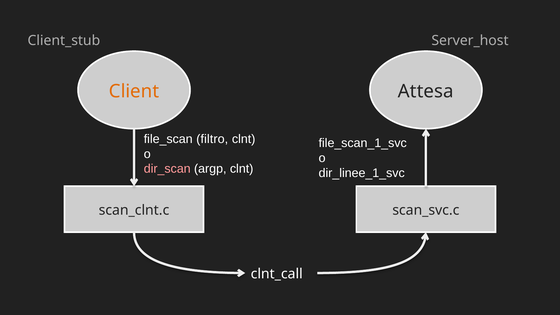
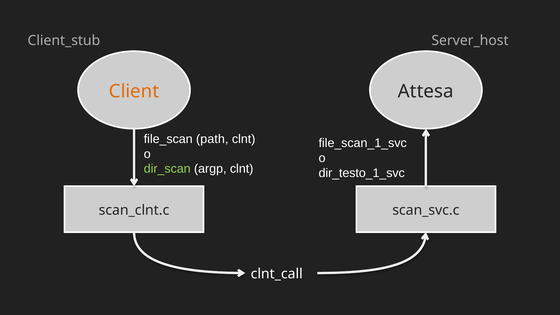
filtro: filtro -> path (212, 139)
dir_scan colour: pink -> light green (167, 169)
dir_linee_1_svc: dir_linee_1_svc -> dir_testo_1_svc (362, 173)
